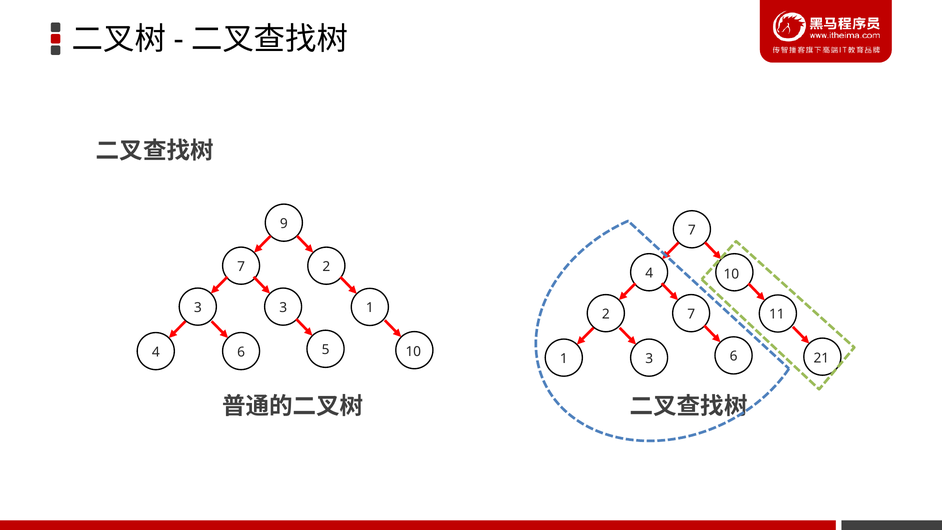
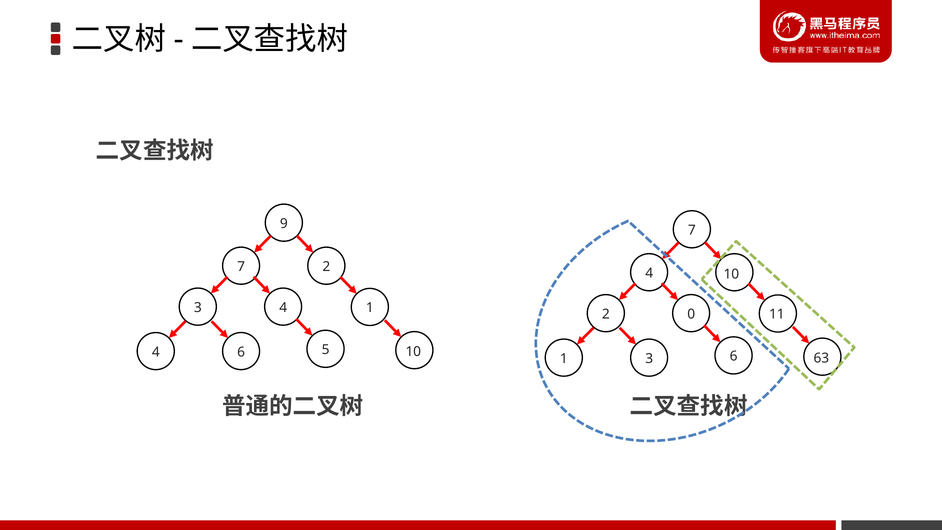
3 3: 3 -> 4 (283, 308)
2 7: 7 -> 0 (691, 314)
21: 21 -> 63 (821, 358)
